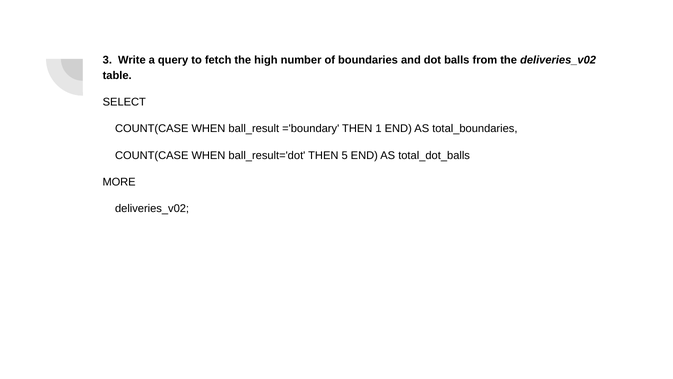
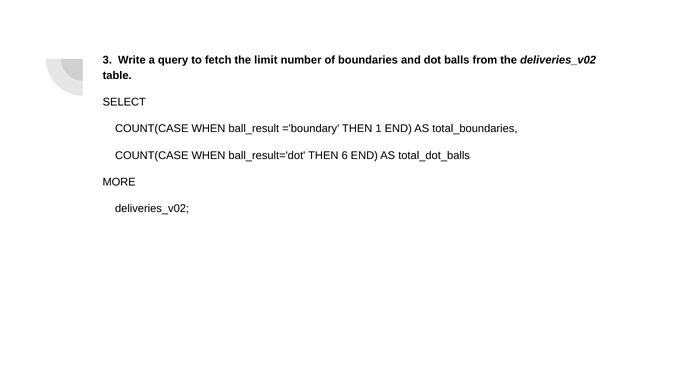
high: high -> limit (266, 60)
5: 5 -> 6 (345, 155)
